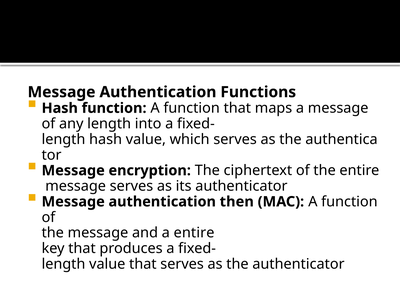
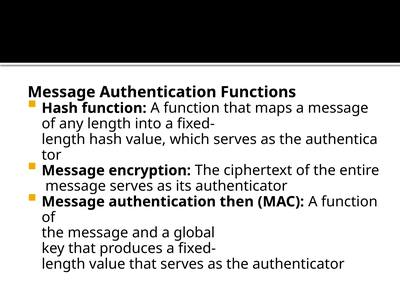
a entire: entire -> global (194, 233)
